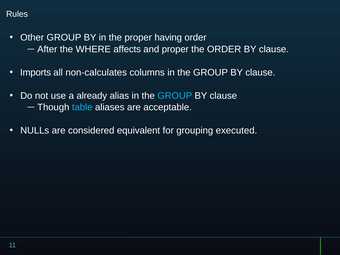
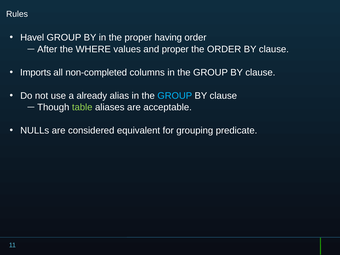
Other: Other -> Havel (32, 38)
affects: affects -> values (127, 49)
non-calculates: non-calculates -> non-completed (96, 72)
table colour: light blue -> light green (82, 107)
executed: executed -> predicate (237, 131)
